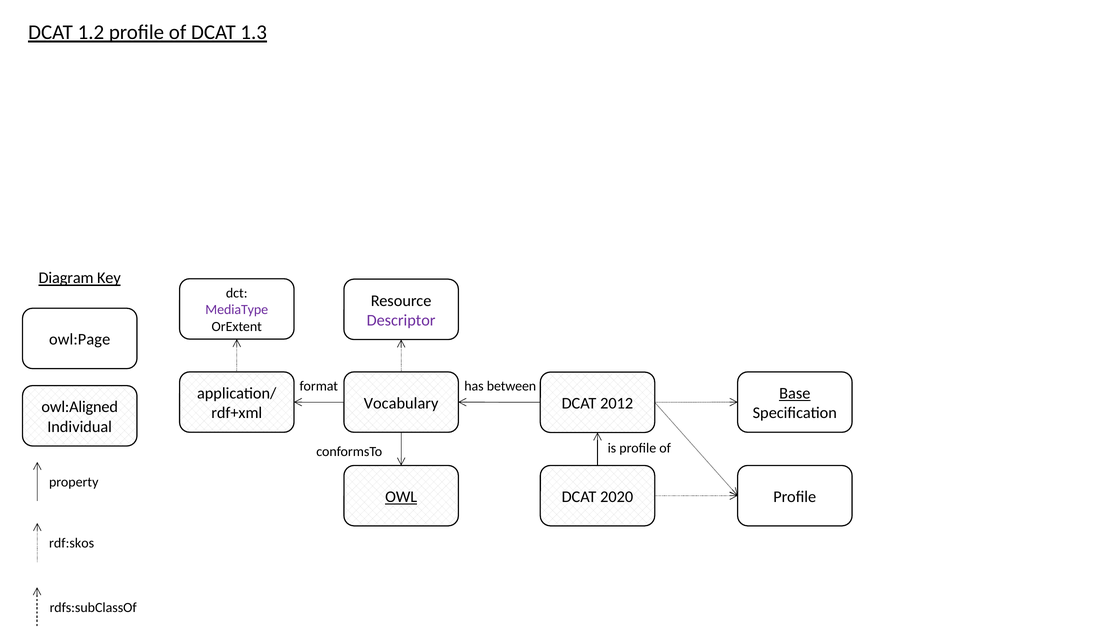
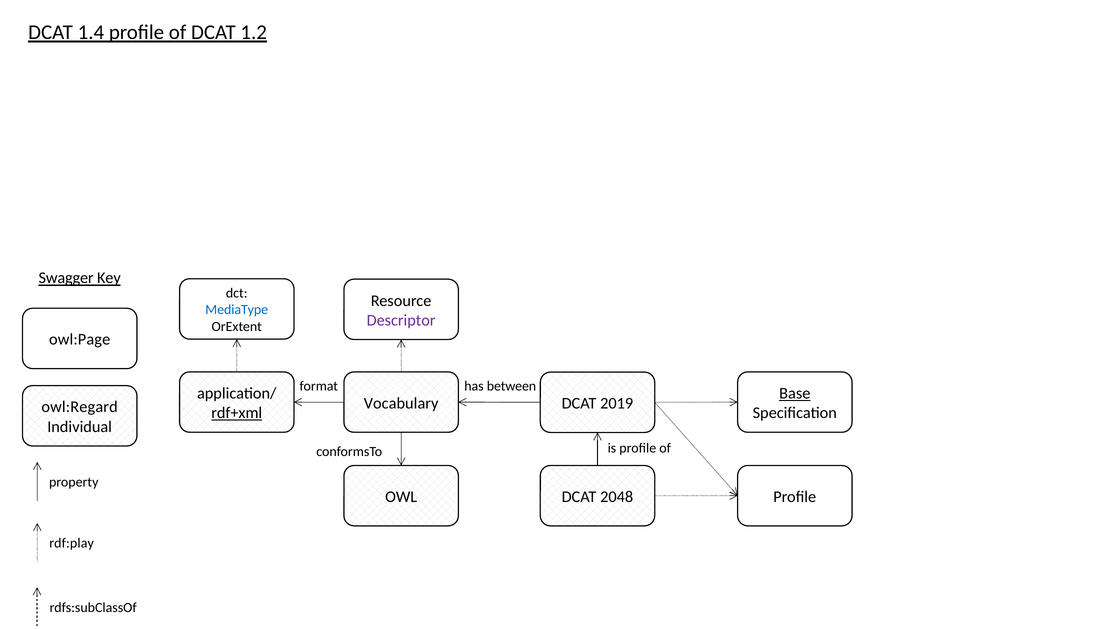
1.2: 1.2 -> 1.4 (91, 32)
1.3: 1.3 -> 1.2 (254, 32)
Diagram: Diagram -> Swagger (66, 278)
MediaType colour: purple -> blue (237, 310)
2012: 2012 -> 2019 (617, 403)
owl:Aligned: owl:Aligned -> owl:Regard (80, 407)
rdf+xml underline: none -> present (237, 413)
OWL underline: present -> none (401, 496)
2020: 2020 -> 2048 (617, 496)
rdf:skos: rdf:skos -> rdf:play (72, 543)
